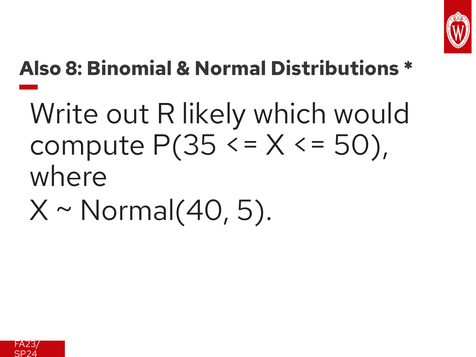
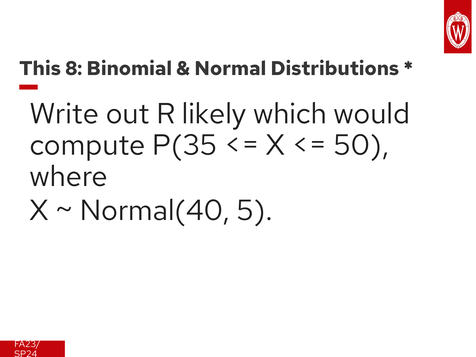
Also: Also -> This (40, 68)
